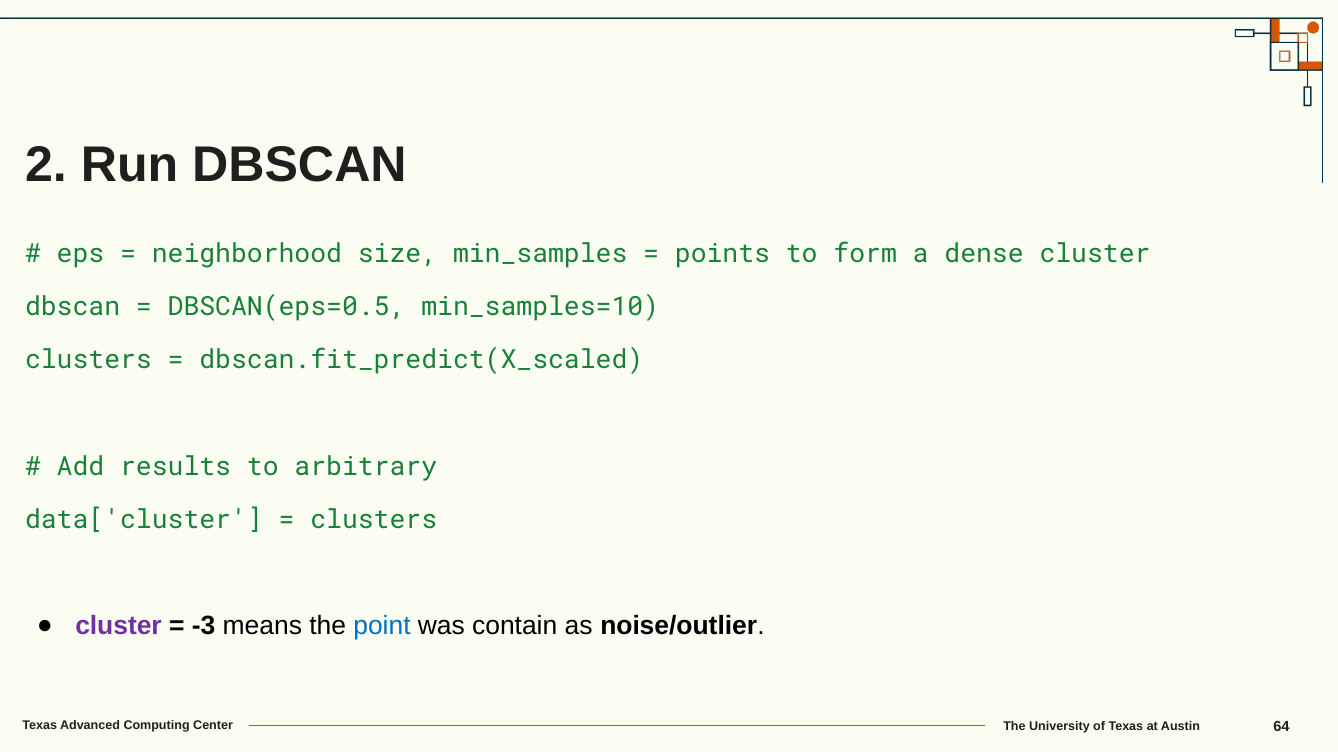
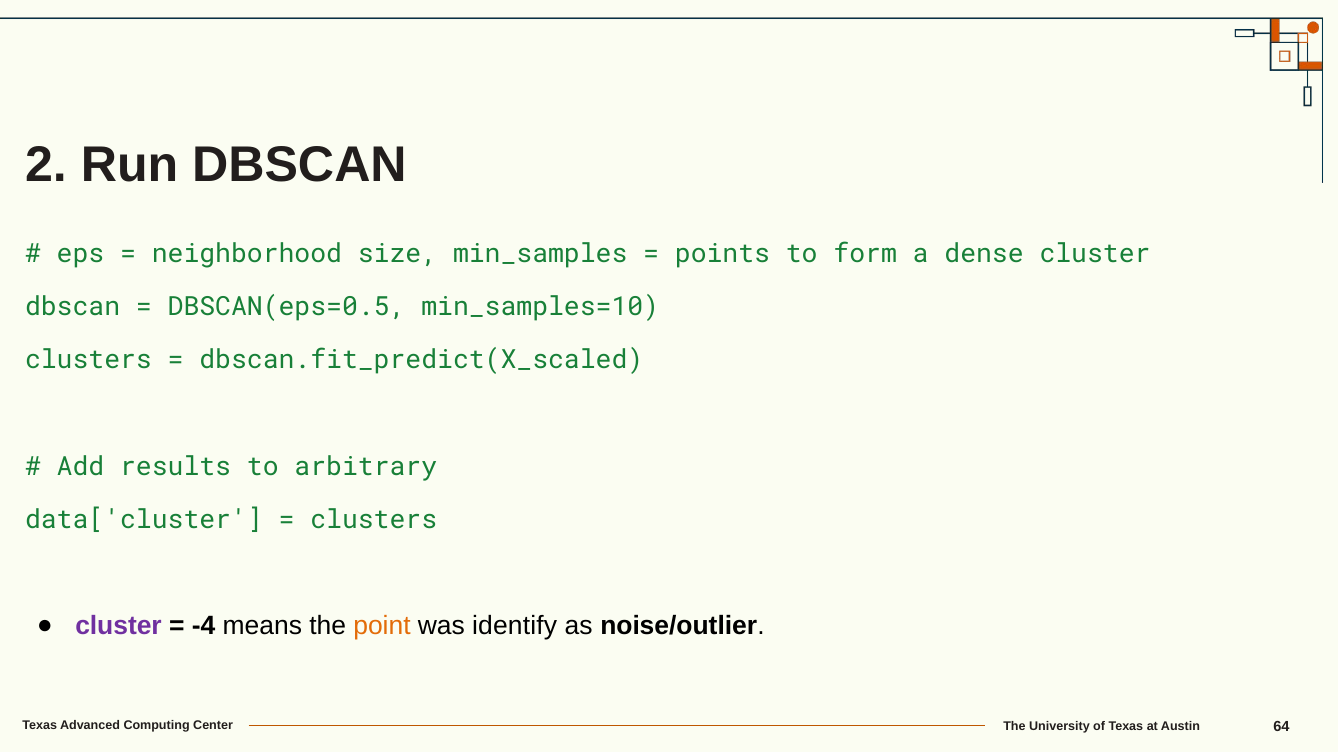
-3: -3 -> -4 (204, 626)
point colour: blue -> orange (382, 626)
contain: contain -> identify (515, 626)
